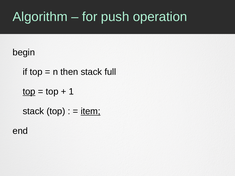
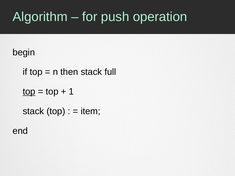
item underline: present -> none (91, 111)
